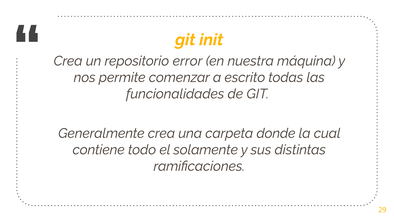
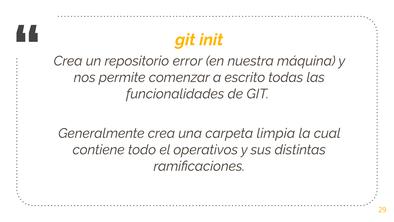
donde: donde -> limpia (276, 133)
solamente: solamente -> operativos (206, 150)
